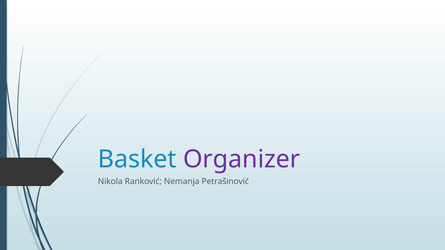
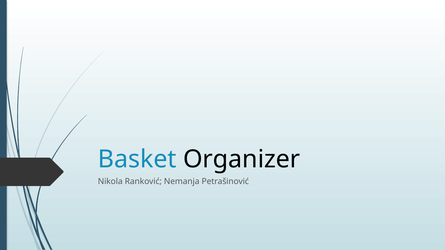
Organizer colour: purple -> black (242, 159)
